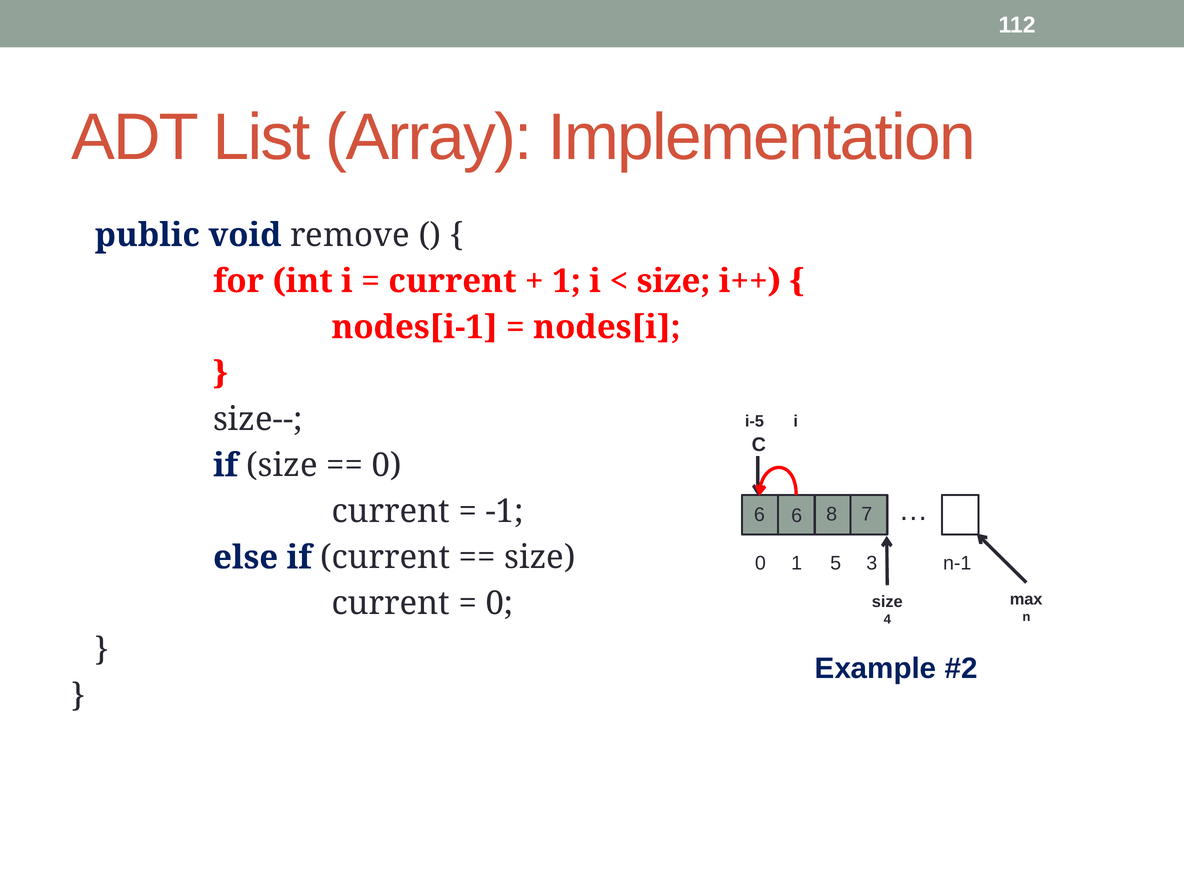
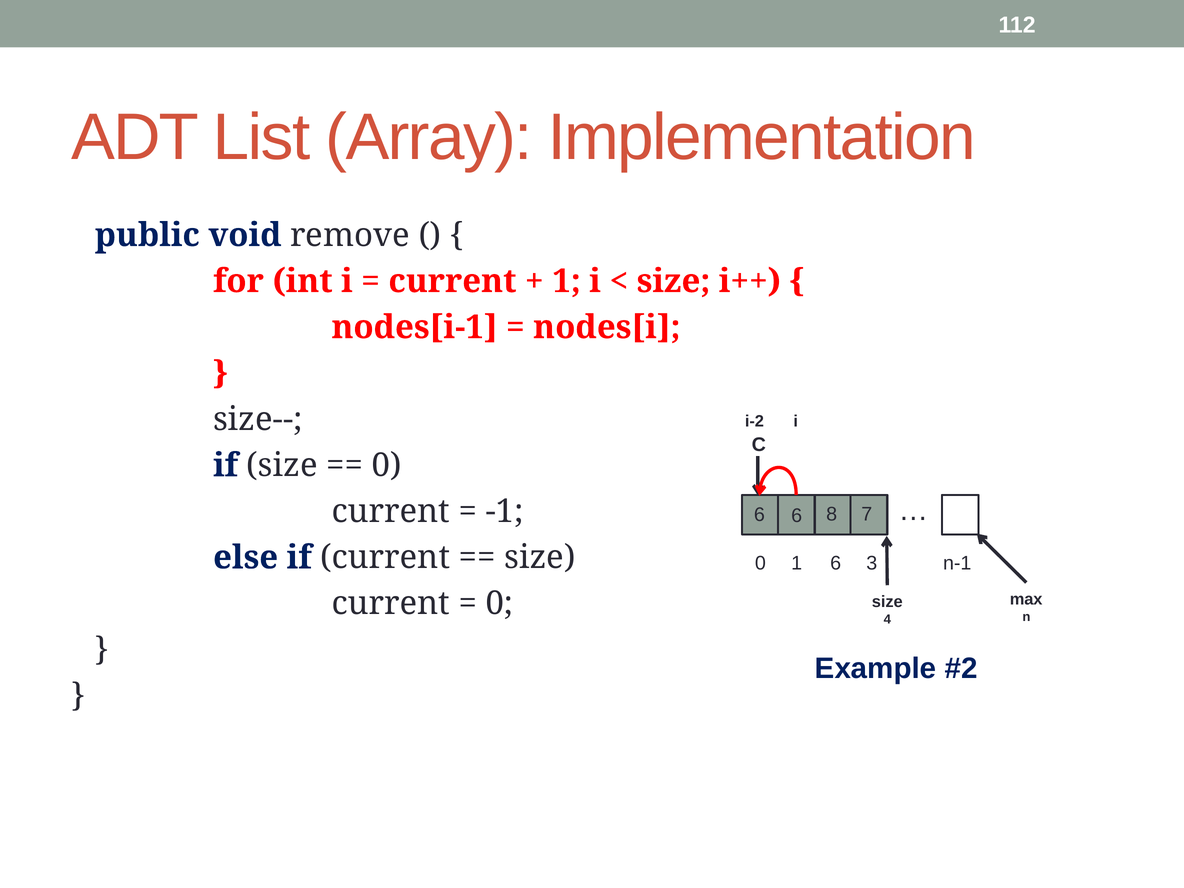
i-5: i-5 -> i-2 (754, 421)
1 5: 5 -> 6 (836, 563)
